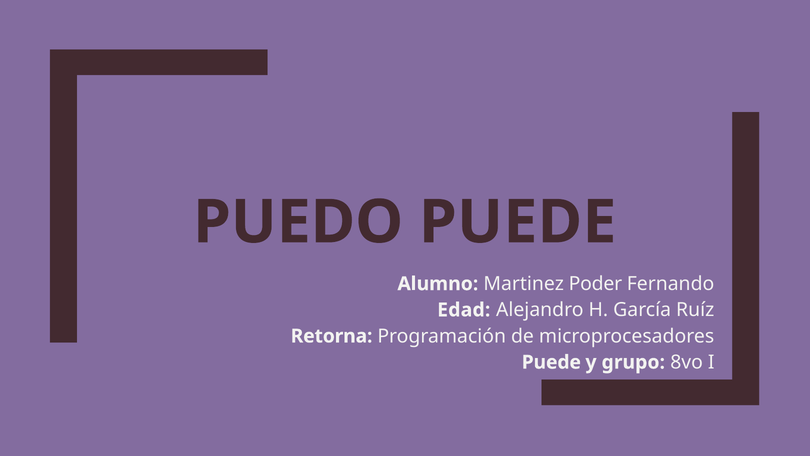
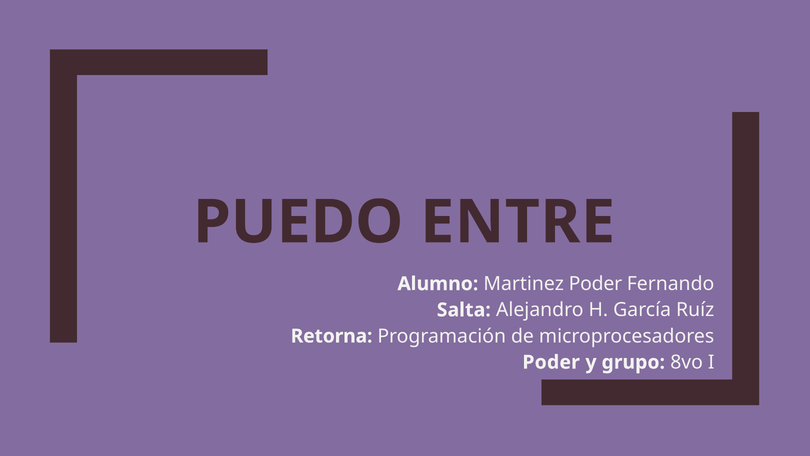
PUEDO PUEDE: PUEDE -> ENTRE (518, 222)
Edad: Edad -> Salta (464, 310)
Puede: Puede -> Poder (551, 362)
